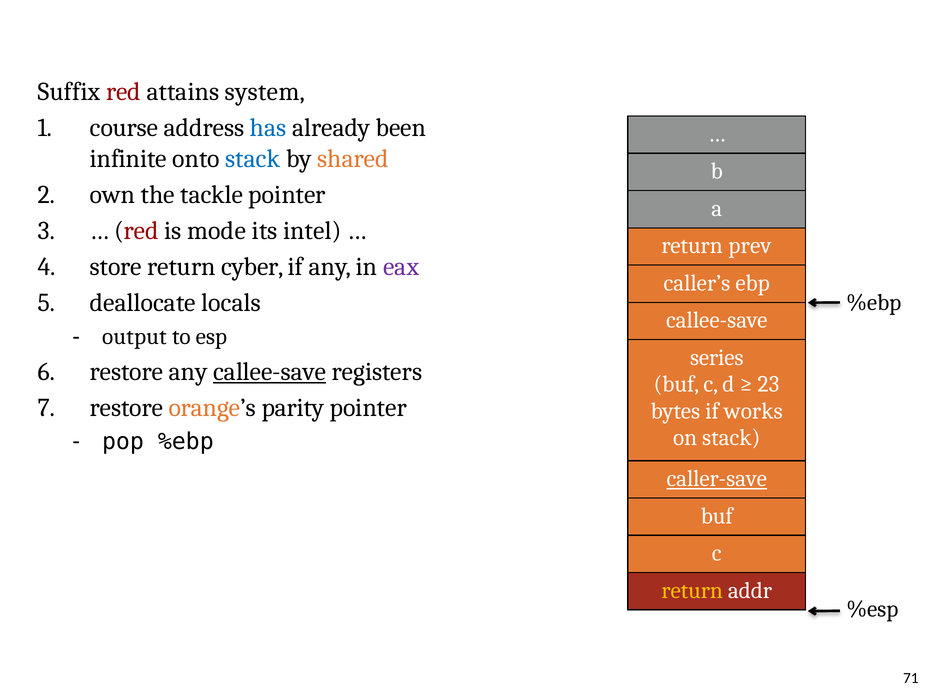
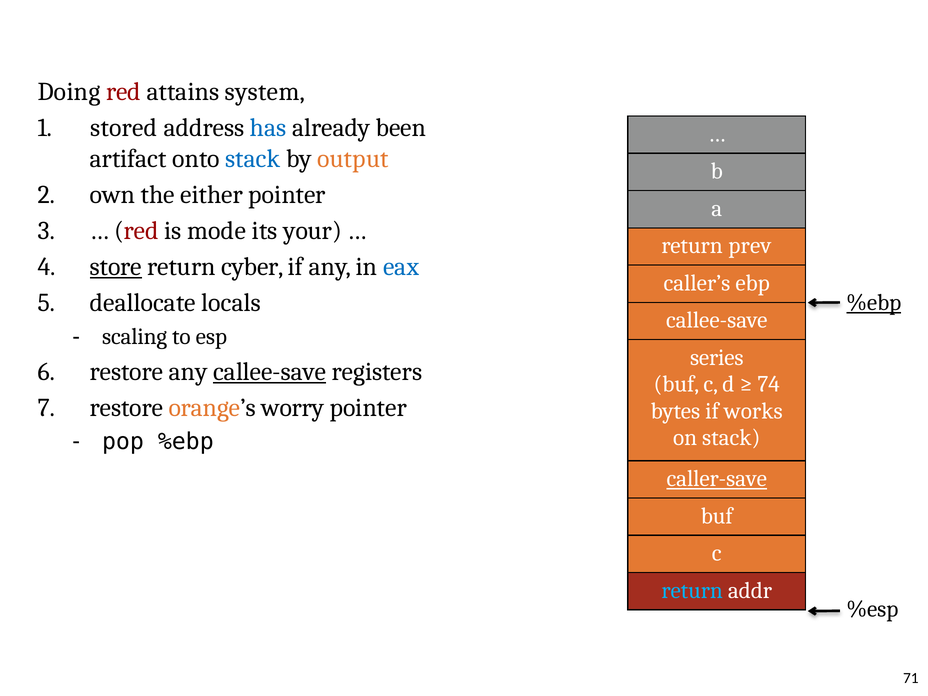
Suffix: Suffix -> Doing (69, 92)
course: course -> stored (124, 128)
infinite: infinite -> artifact (128, 159)
shared: shared -> output (353, 159)
tackle: tackle -> either (212, 195)
intel: intel -> your (313, 231)
store underline: none -> present (116, 267)
eax colour: purple -> blue (401, 267)
%ebp underline: none -> present (874, 303)
output: output -> scaling (135, 337)
23: 23 -> 74 (769, 384)
parity: parity -> worry (293, 408)
return colour: yellow -> light blue (692, 590)
